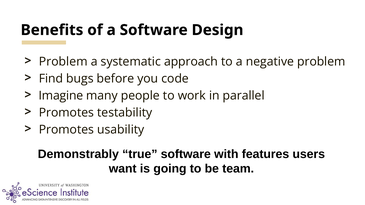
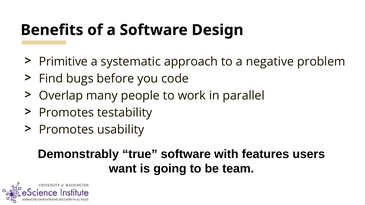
Problem: Problem -> Primitive (63, 62)
Imagine: Imagine -> Overlap (61, 96)
